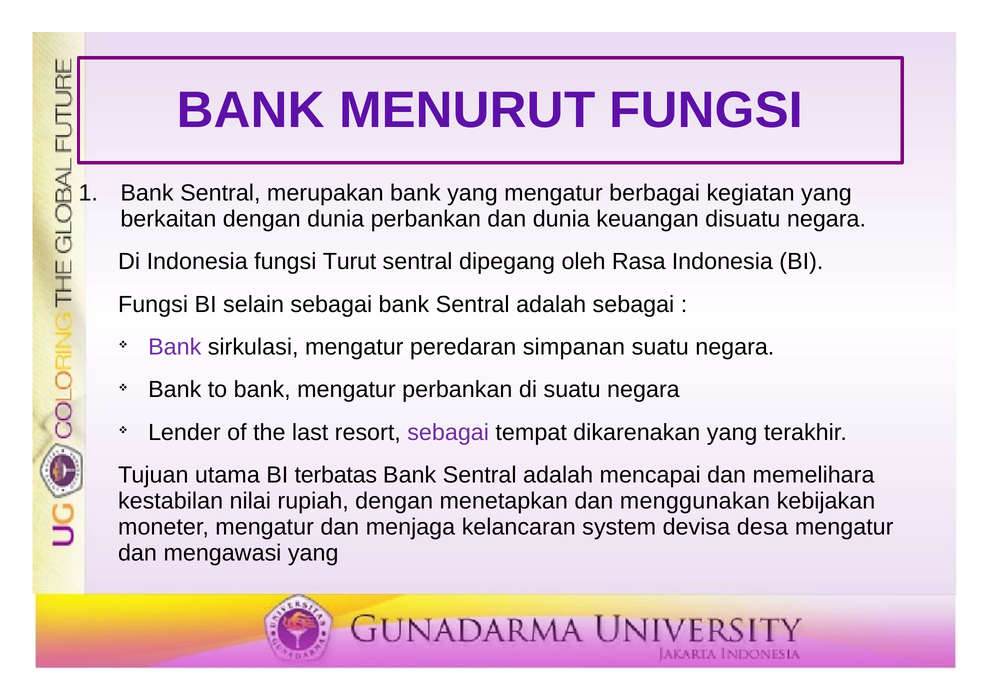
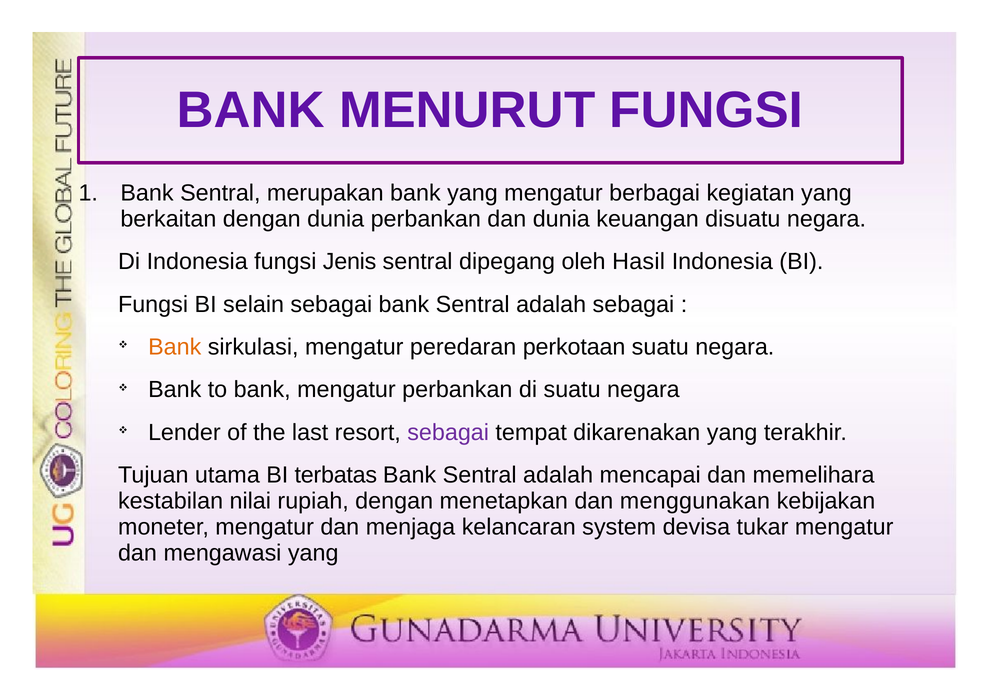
Turut: Turut -> Jenis (350, 262)
Rasa: Rasa -> Hasil (639, 262)
Bank colour: purple -> orange (175, 347)
simpanan: simpanan -> perkotaan (574, 347)
desa: desa -> tukar (762, 527)
